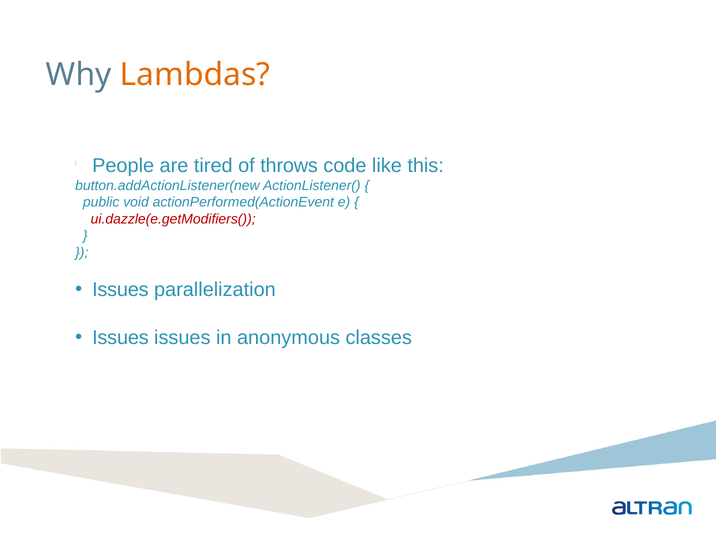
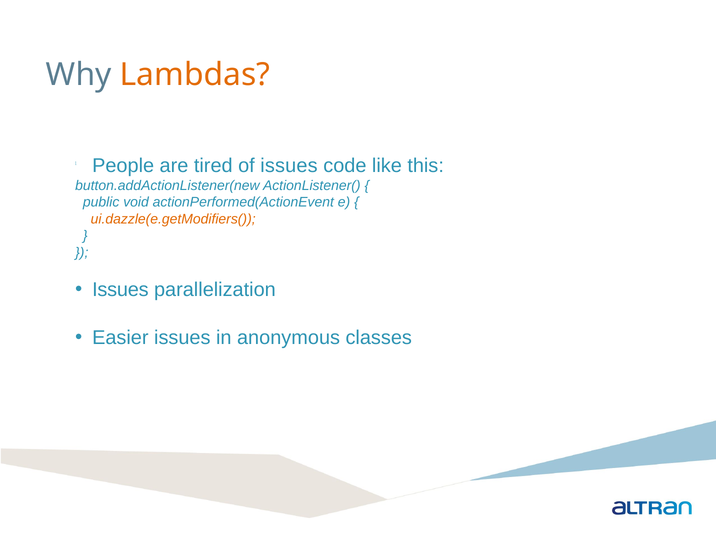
of throws: throws -> issues (289, 166)
ui.dazzle(e.getModifiers( colour: red -> orange (173, 219)
Issues: Issues -> Easier (120, 338)
